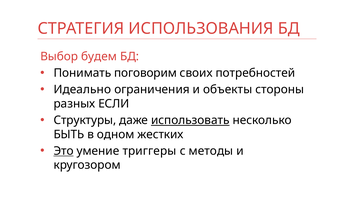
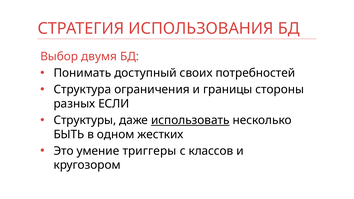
будем: будем -> двумя (99, 57)
поговорим: поговорим -> доступный (145, 73)
Идеально: Идеально -> Структура (82, 90)
объекты: объекты -> границы (228, 90)
Это underline: present -> none (64, 151)
методы: методы -> классов (211, 151)
